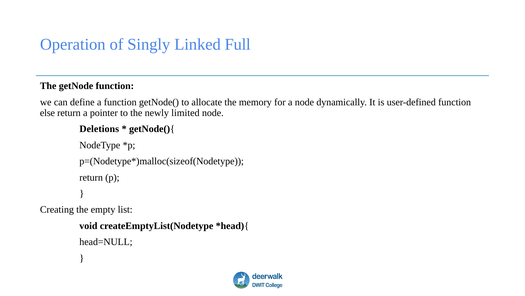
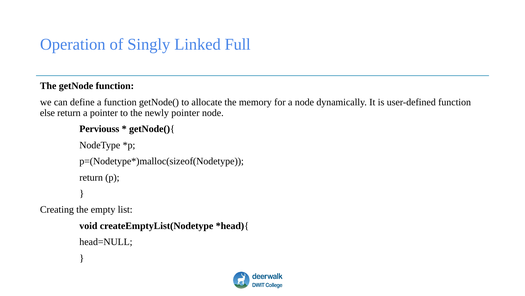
newly limited: limited -> pointer (185, 113)
Deletions: Deletions -> Perviouss (99, 129)
